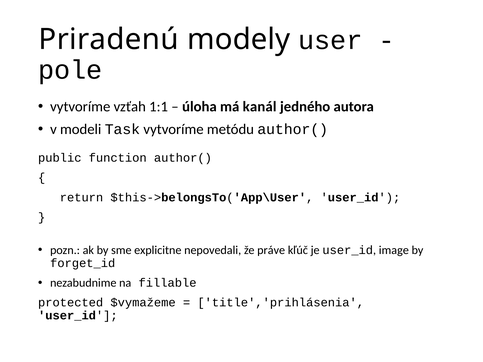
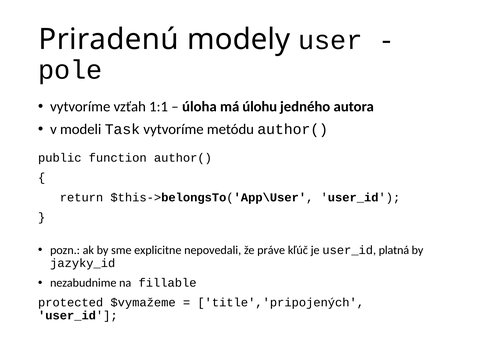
kanál: kanál -> úlohu (260, 107)
image: image -> platná (394, 250)
forget_id: forget_id -> jazyky_id (83, 263)
title','prihlásenia: title','prihlásenia -> title','pripojených (281, 303)
